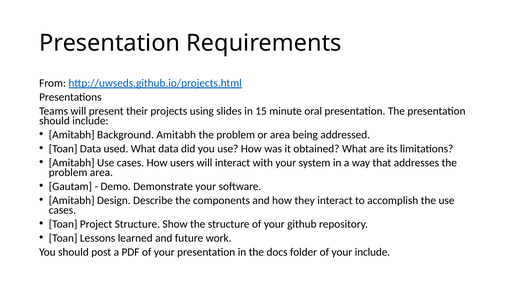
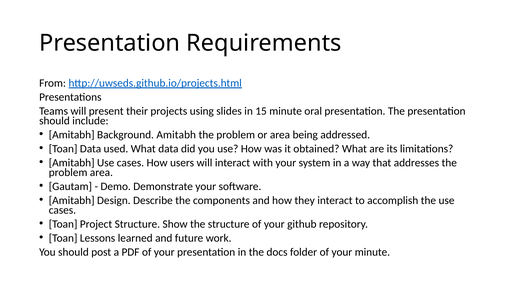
your include: include -> minute (372, 252)
